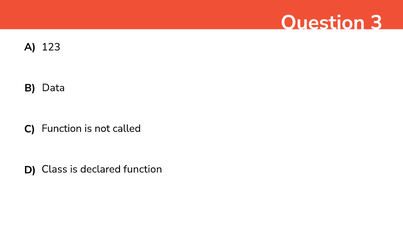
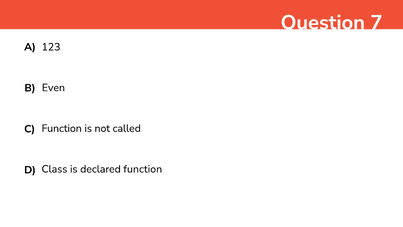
3: 3 -> 7 (376, 23)
Data: Data -> Even (53, 88)
